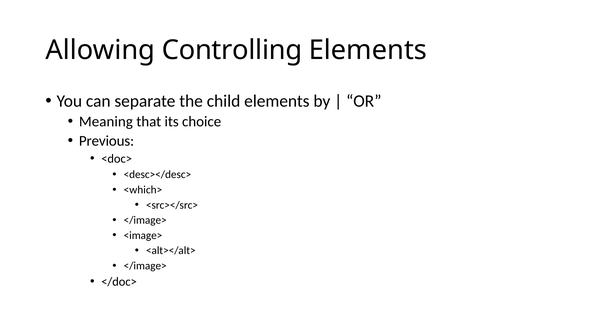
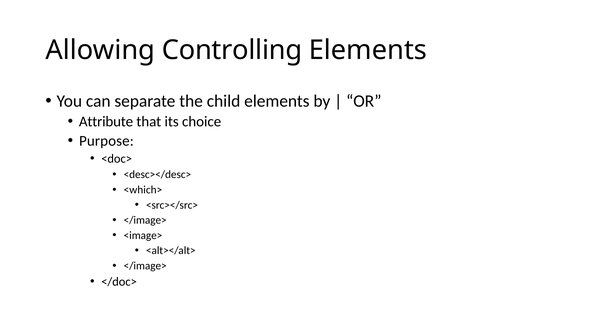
Meaning: Meaning -> Attribute (106, 121)
Previous: Previous -> Purpose (106, 140)
